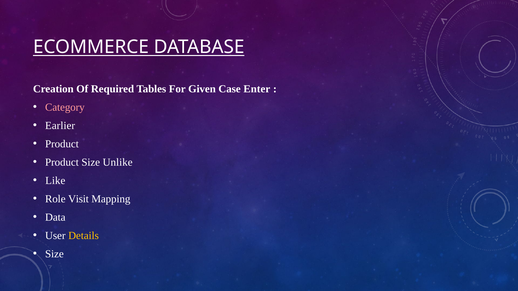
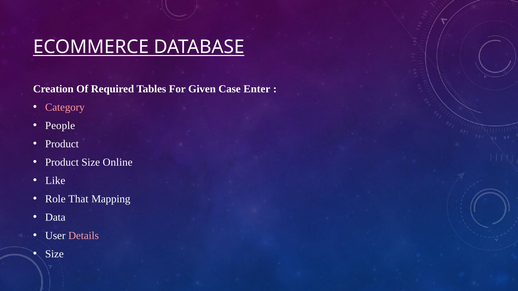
Earlier: Earlier -> People (60, 126)
Unlike: Unlike -> Online (118, 163)
Visit: Visit -> That (78, 199)
Details colour: yellow -> pink (84, 236)
